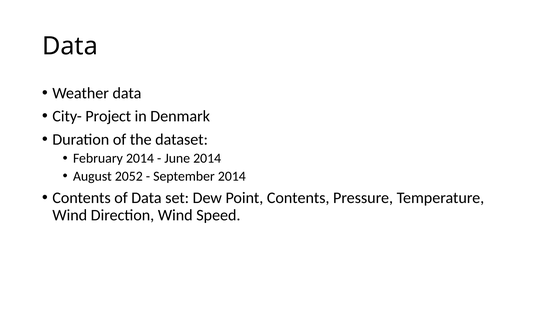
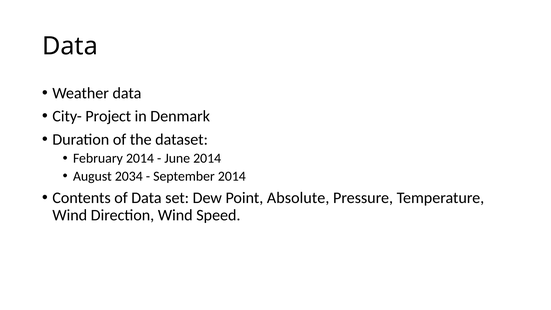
2052: 2052 -> 2034 (129, 176)
Point Contents: Contents -> Absolute (298, 198)
